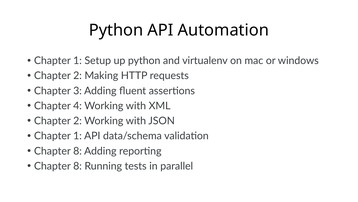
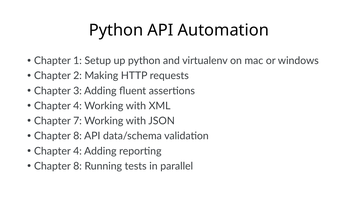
2: 2 -> 7 (78, 121)
1: 1 -> 8 (78, 136)
8: 8 -> 4 (78, 151)
